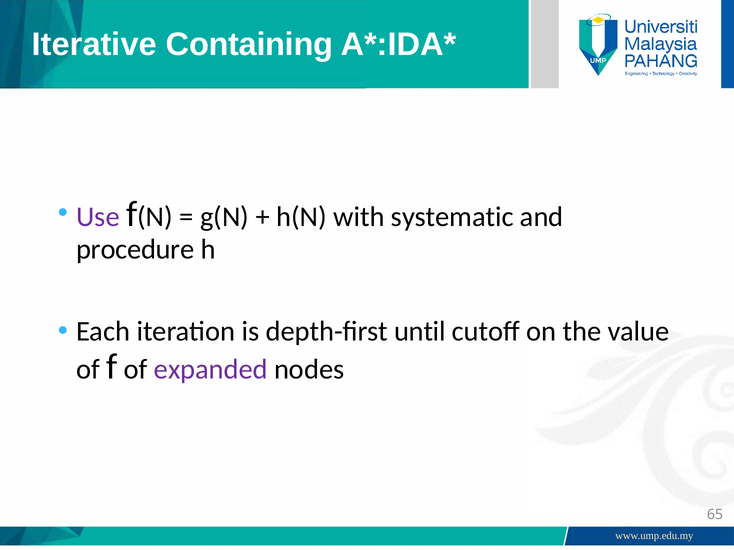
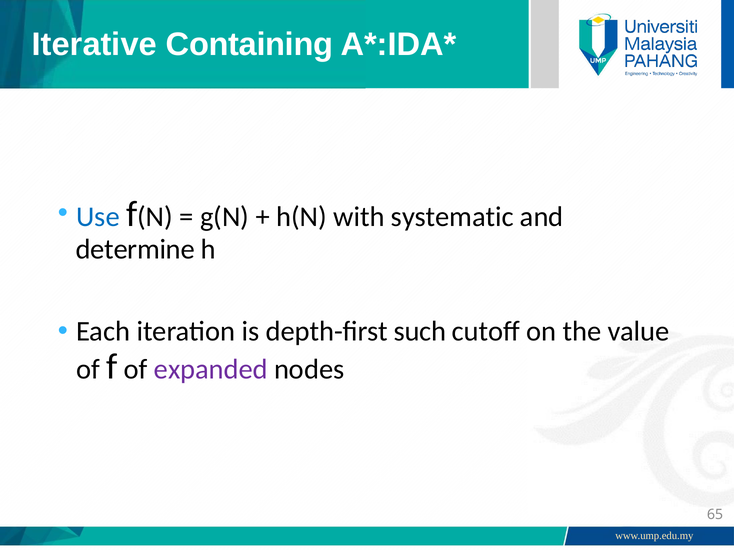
Use colour: purple -> blue (98, 217)
procedure: procedure -> determine (135, 250)
until: until -> such (420, 332)
